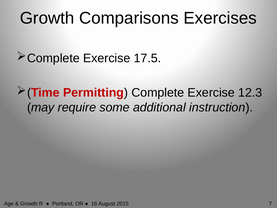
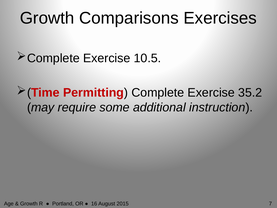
17.5: 17.5 -> 10.5 (147, 58)
12.3: 12.3 -> 35.2 (250, 93)
